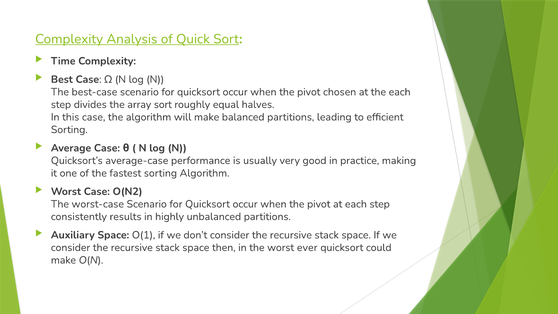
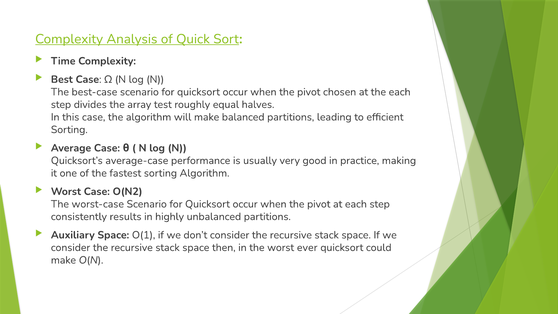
array sort: sort -> test (163, 104)
